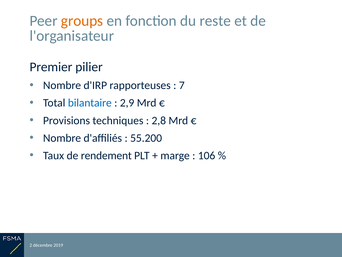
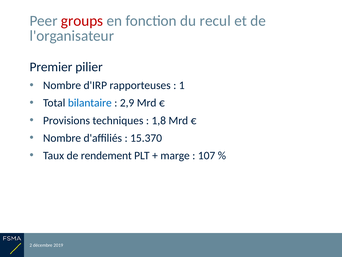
groups colour: orange -> red (82, 21)
reste: reste -> recul (215, 21)
7: 7 -> 1 (182, 85)
2,8: 2,8 -> 1,8 (159, 120)
55.200: 55.200 -> 15.370 (146, 138)
106: 106 -> 107 (207, 155)
